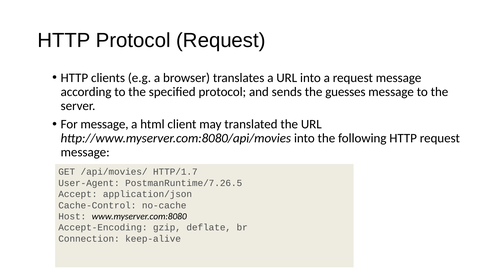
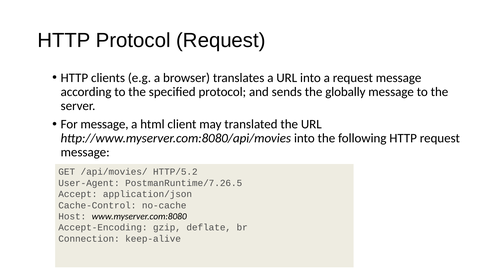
guesses: guesses -> globally (345, 92)
HTTP/1.7: HTTP/1.7 -> HTTP/5.2 (175, 172)
